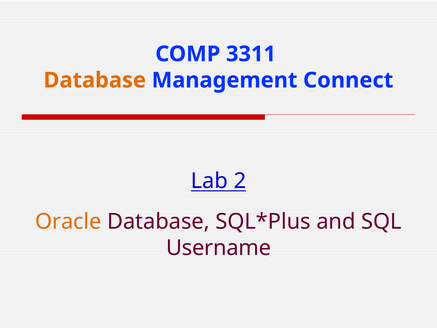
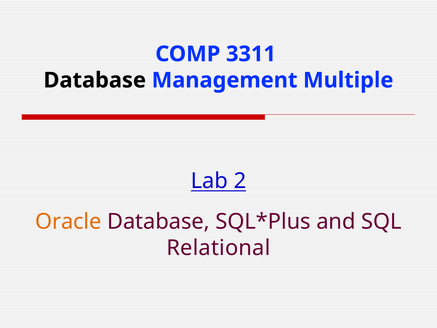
Database colour: orange -> black (95, 80)
Connect: Connect -> Multiple (348, 80)
Username: Username -> Relational (218, 248)
